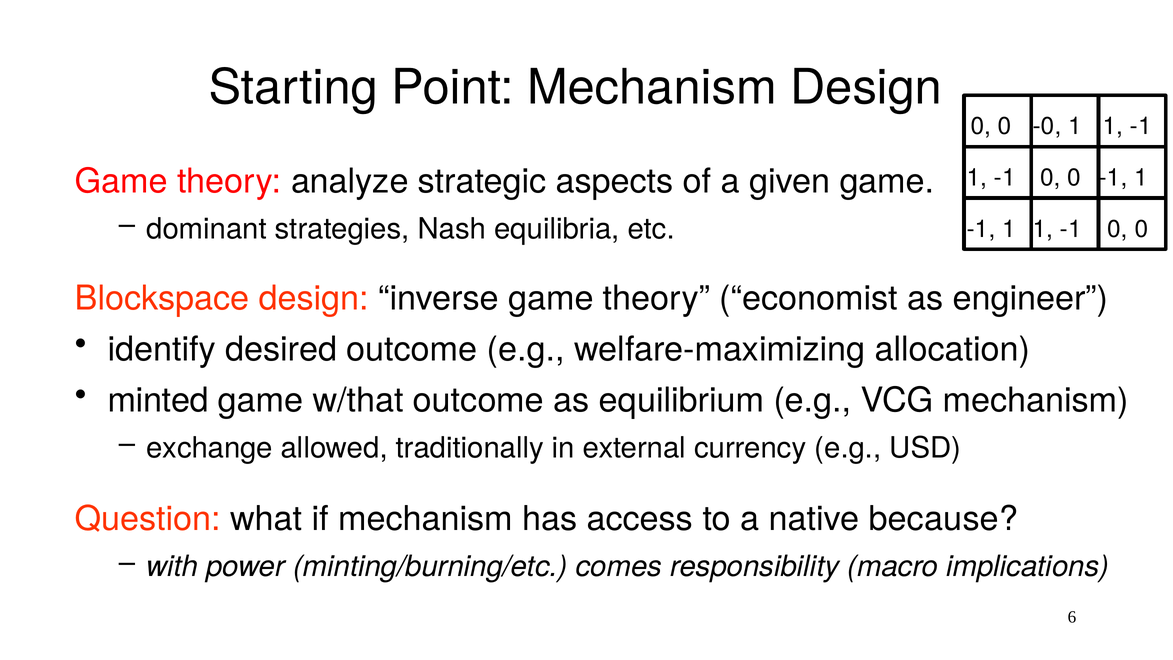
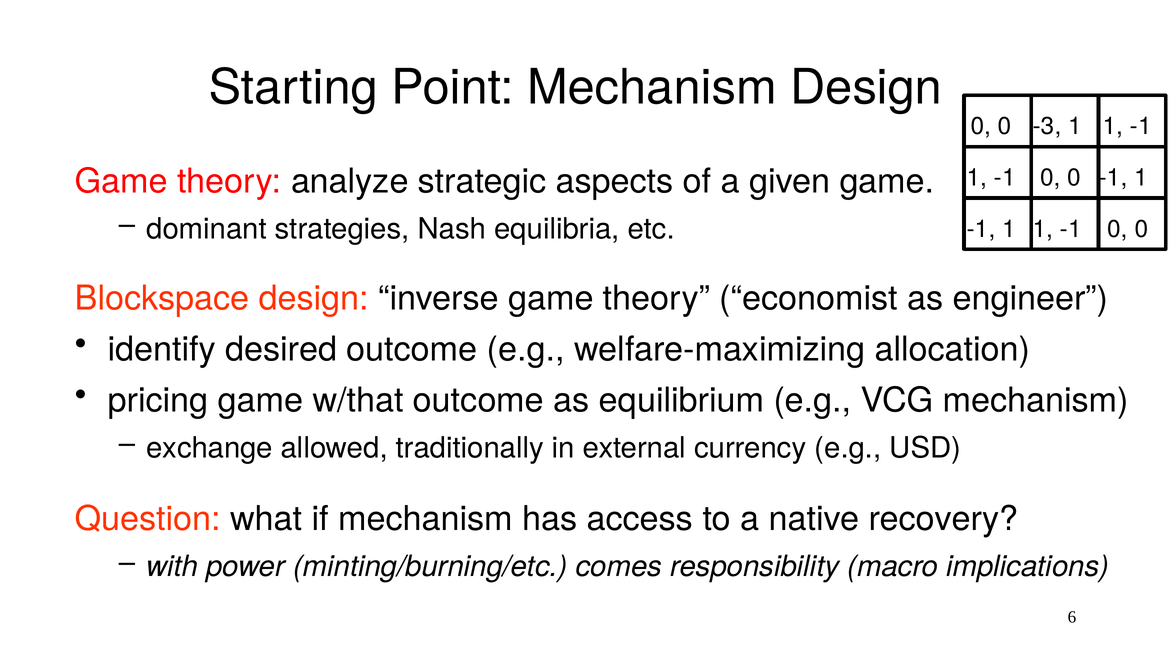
-0: -0 -> -3 (1047, 126)
minted: minted -> pricing (158, 400)
because: because -> recovery (943, 519)
